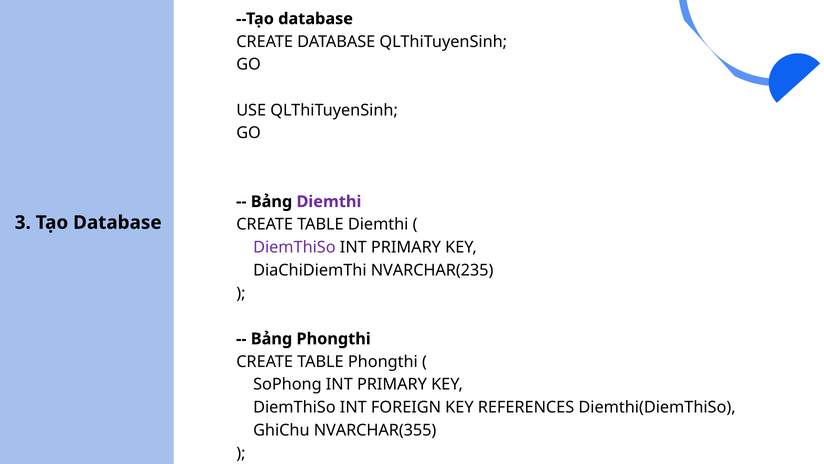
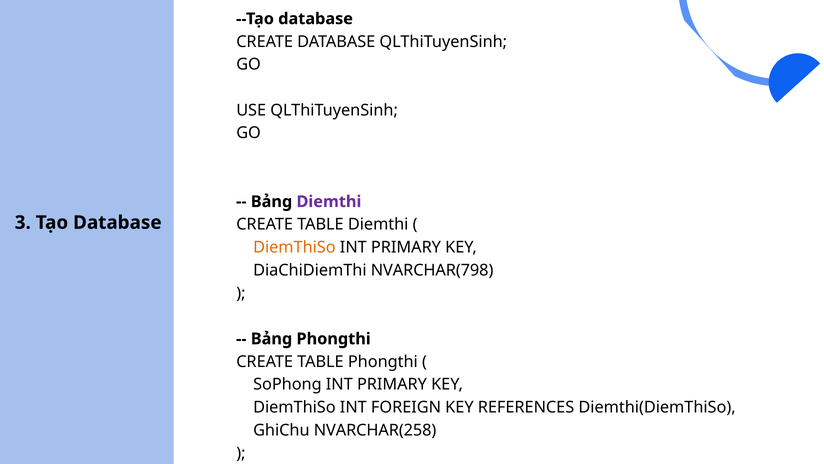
DiemThiSo colour: purple -> orange (294, 247)
NVARCHAR(235: NVARCHAR(235 -> NVARCHAR(798 (432, 270)
NVARCHAR(355: NVARCHAR(355 -> NVARCHAR(258 (375, 430)
